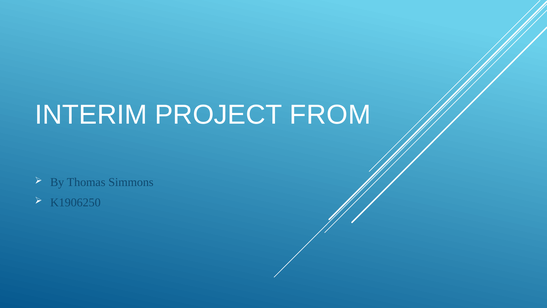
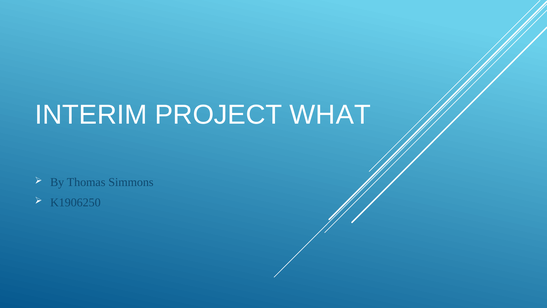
FROM: FROM -> WHAT (330, 115)
